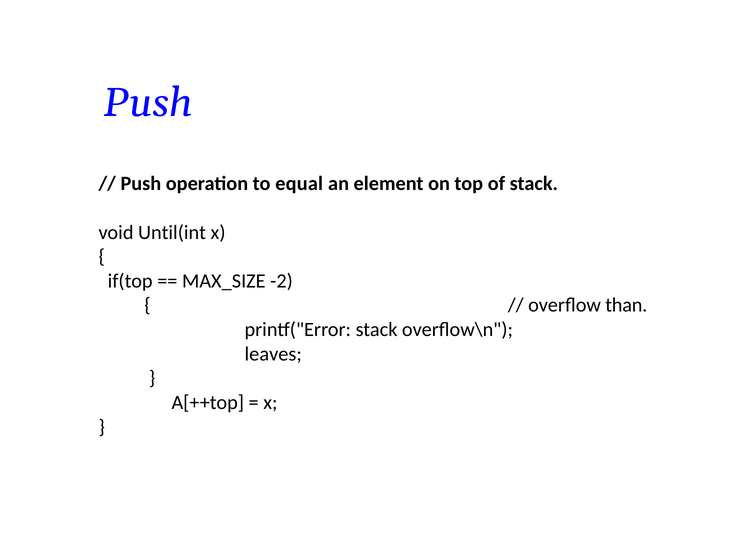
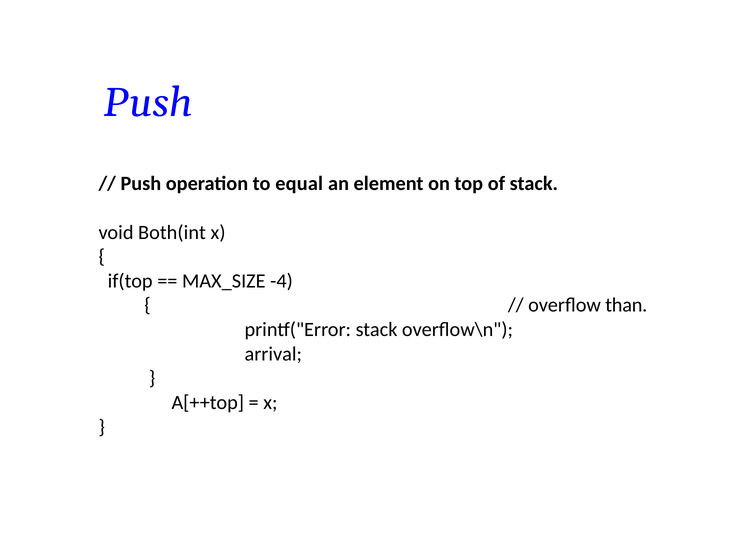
Until(int: Until(int -> Both(int (172, 233)
-2: -2 -> -4 (282, 281)
leaves: leaves -> arrival (273, 354)
